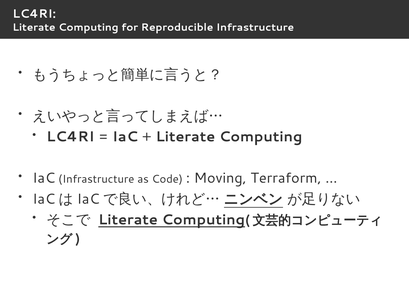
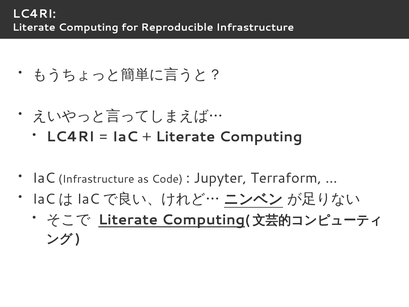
Moving: Moving -> Jupyter (220, 178)
